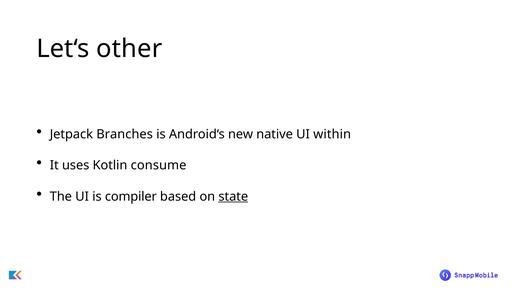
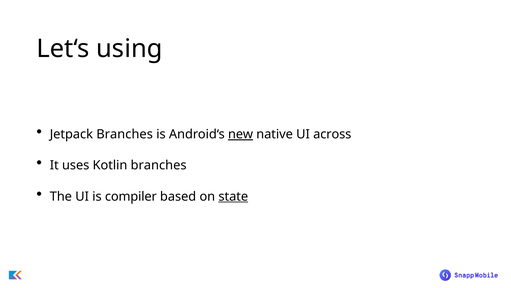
other: other -> using (129, 49)
new underline: none -> present (241, 134)
within: within -> across (332, 134)
Kotlin consume: consume -> branches (159, 165)
